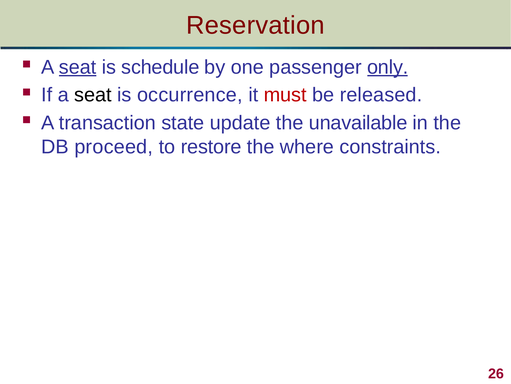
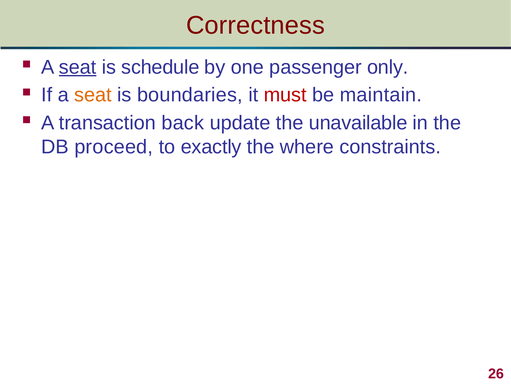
Reservation: Reservation -> Correctness (256, 25)
only underline: present -> none (388, 67)
seat colour: black -> orange (93, 95)
occurrence: occurrence -> boundaries (190, 95)
released: released -> maintain (381, 95)
state: state -> back (183, 123)
restore: restore -> exactly (211, 147)
